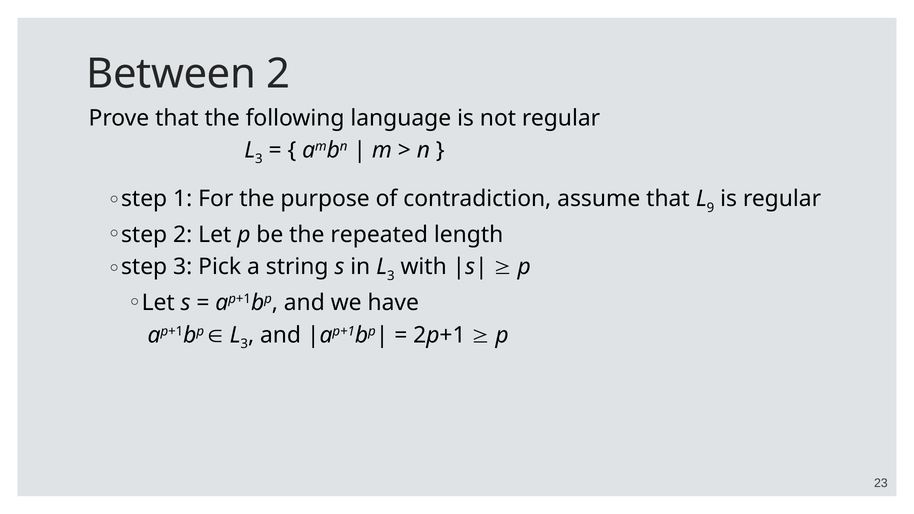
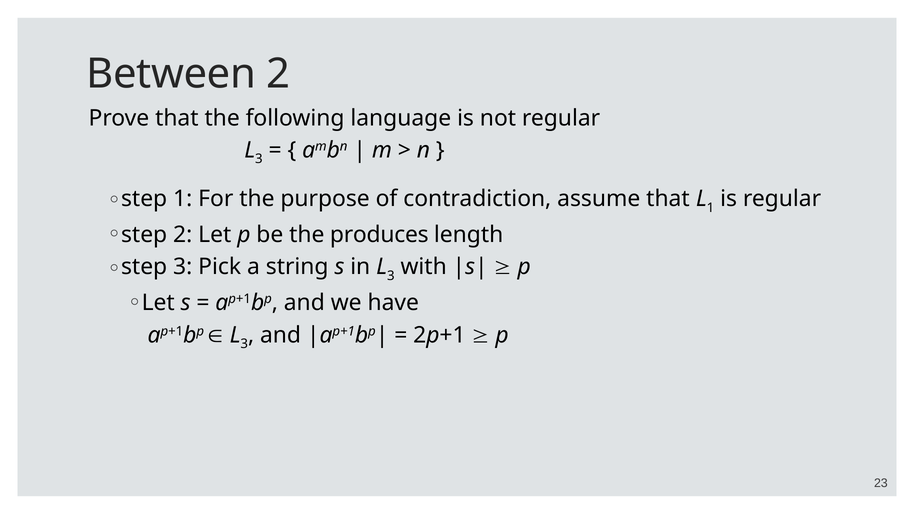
9: 9 -> 1 (711, 208)
repeated: repeated -> produces (379, 235)
